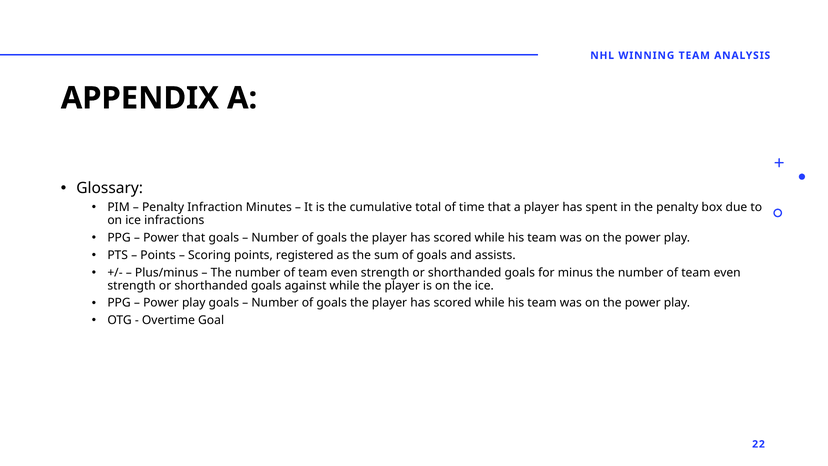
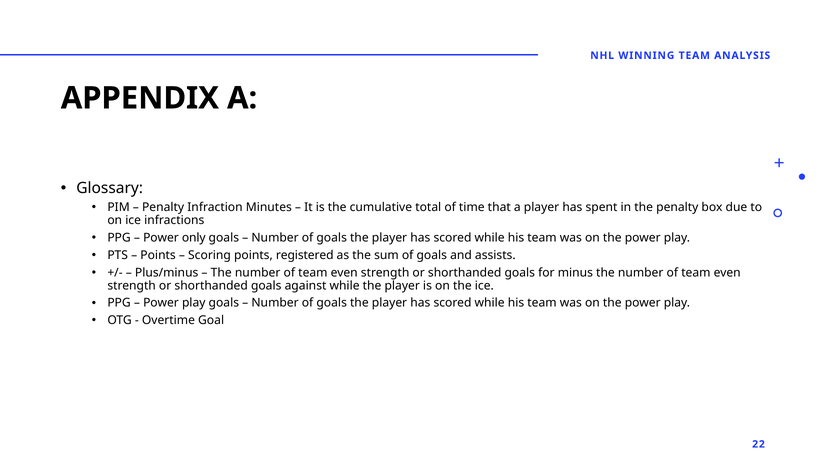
Power that: that -> only (194, 238)
